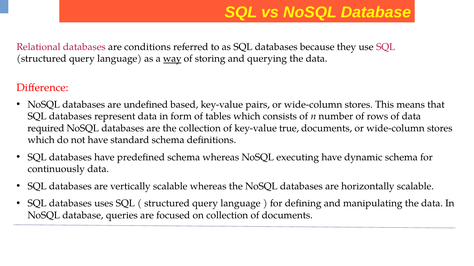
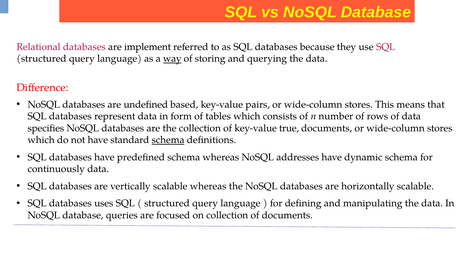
conditions: conditions -> implement (148, 47)
required: required -> specifies (46, 128)
schema underline: none -> present (168, 140)
executing: executing -> addresses (298, 158)
